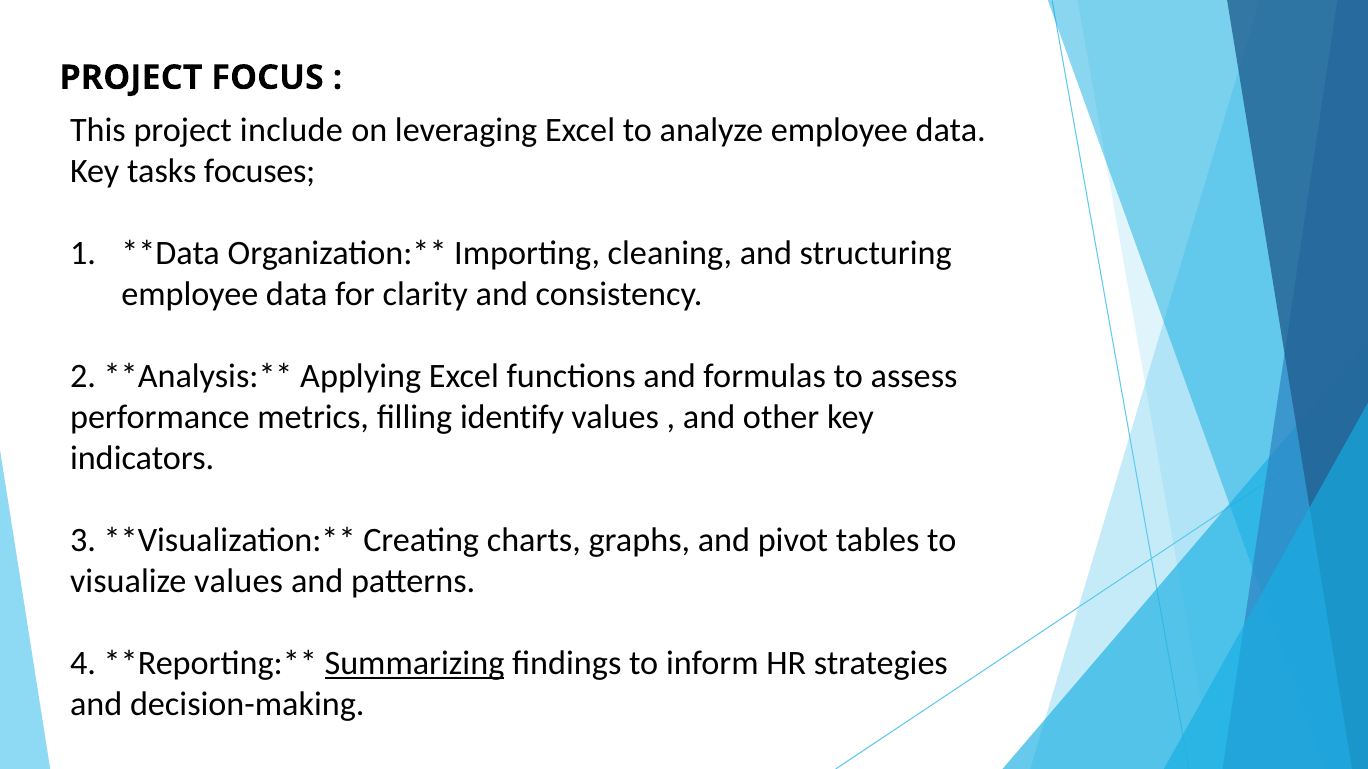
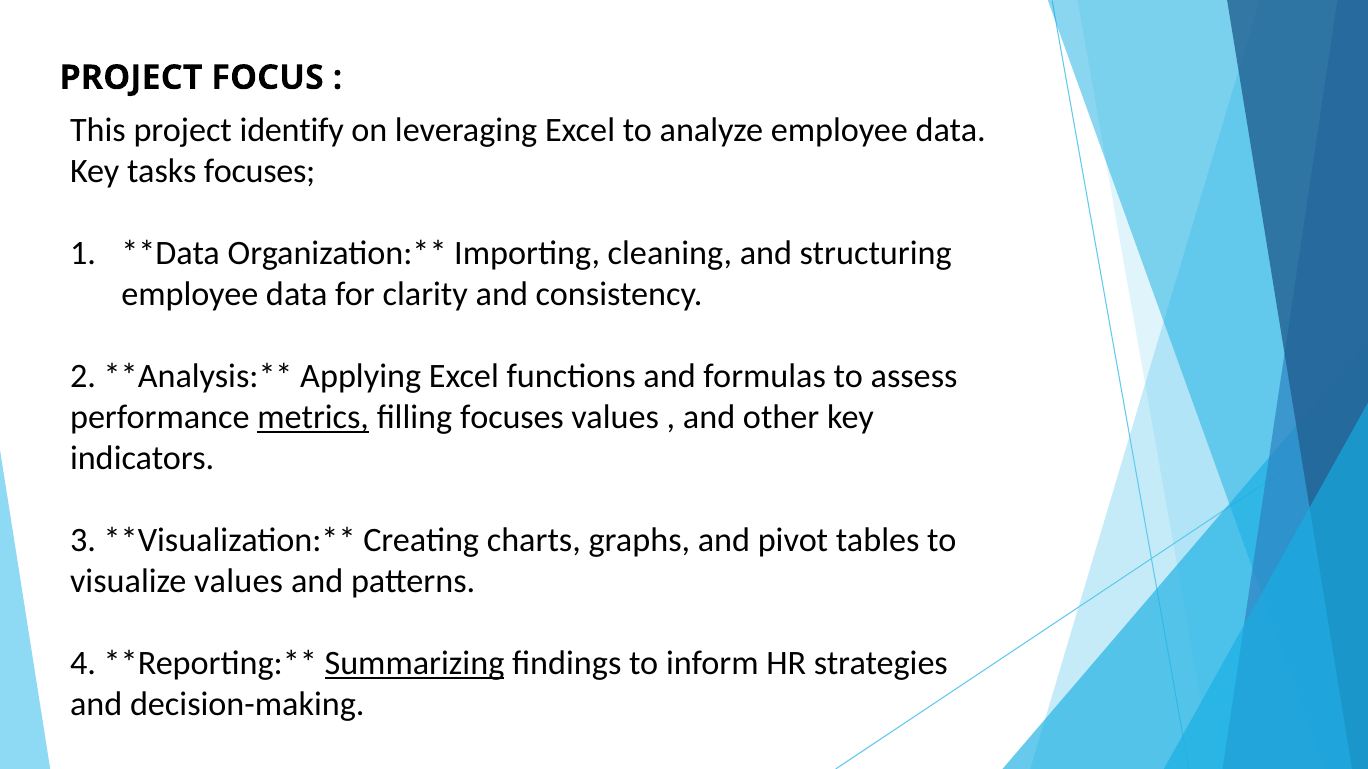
include: include -> identify (292, 131)
metrics underline: none -> present (313, 418)
filling identify: identify -> focuses (512, 418)
